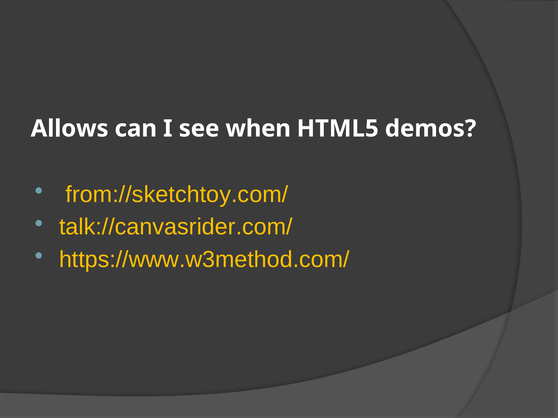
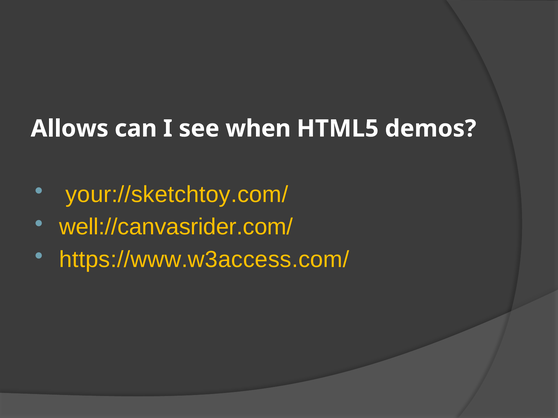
from://sketchtoy.com/: from://sketchtoy.com/ -> your://sketchtoy.com/ (177, 195)
talk://canvasrider.com/: talk://canvasrider.com/ -> well://canvasrider.com/ (176, 227)
https://www.w3method.com/: https://www.w3method.com/ -> https://www.w3access.com/ (204, 260)
